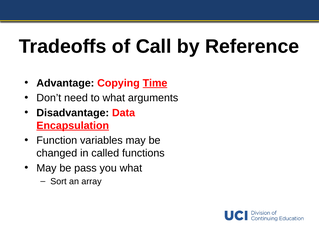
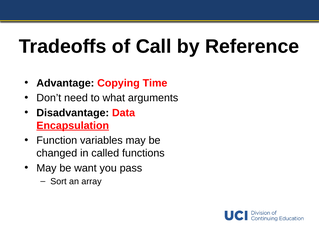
Time underline: present -> none (155, 83)
pass: pass -> want (85, 168)
you what: what -> pass (131, 168)
